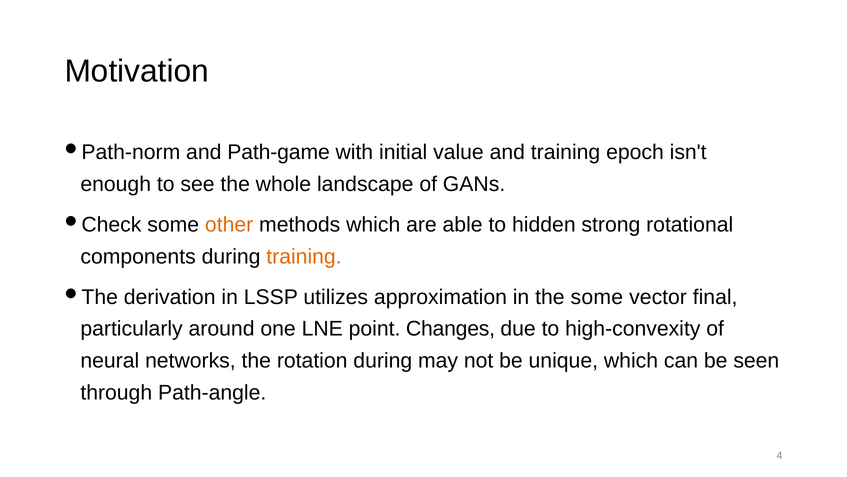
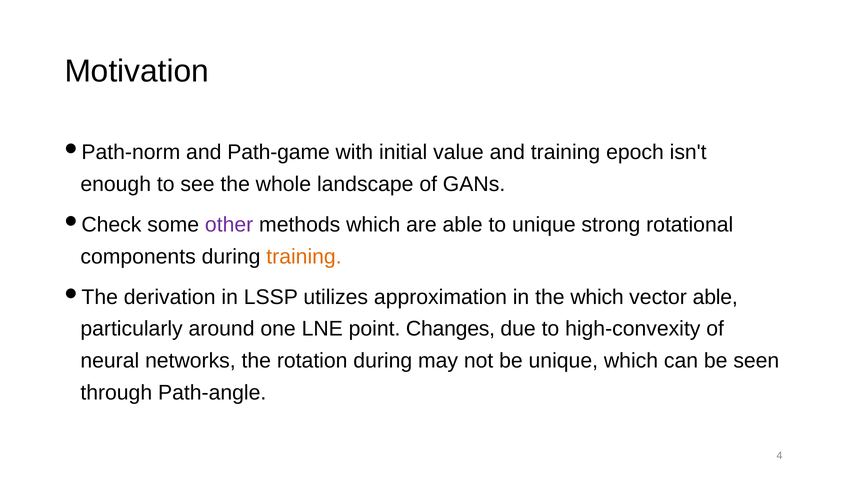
other colour: orange -> purple (229, 224)
to hidden: hidden -> unique (544, 224)
the some: some -> which (597, 297)
vector final: final -> able (715, 297)
